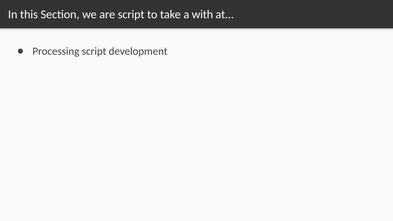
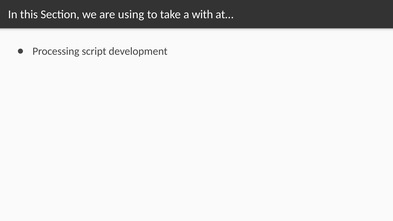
are script: script -> using (131, 14)
